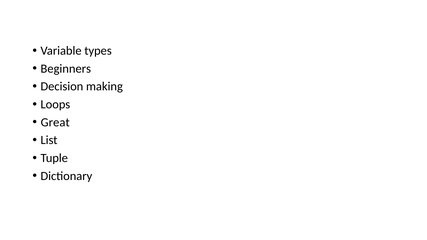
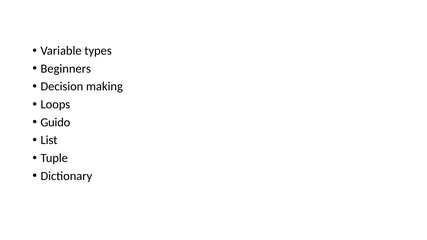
Great: Great -> Guido (55, 122)
